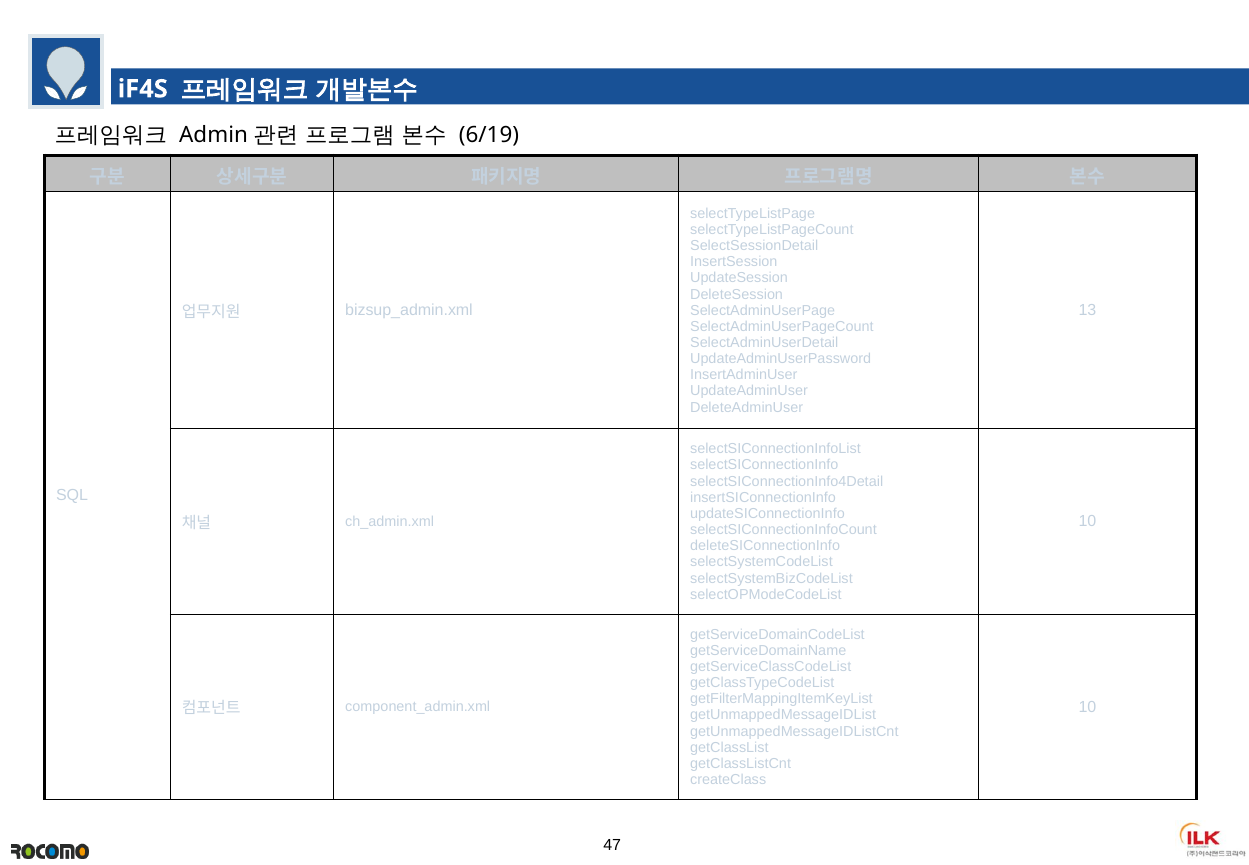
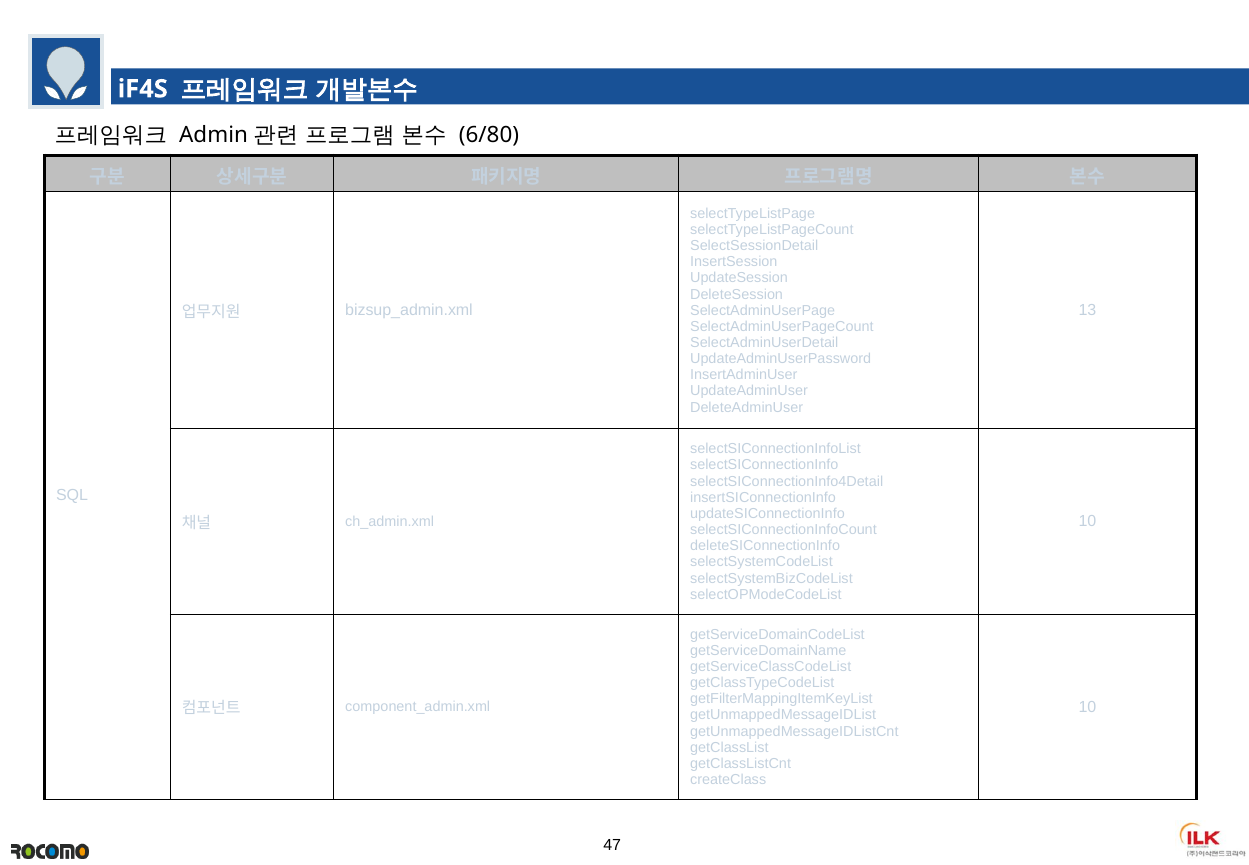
6/19: 6/19 -> 6/80 (489, 135)
